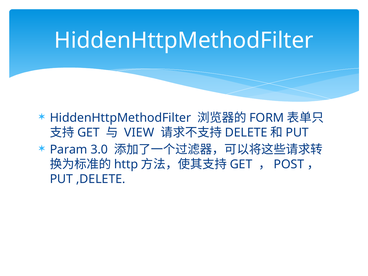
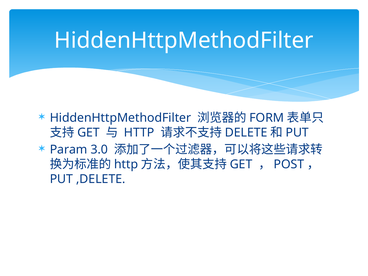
VIEW: VIEW -> HTTP (139, 132)
